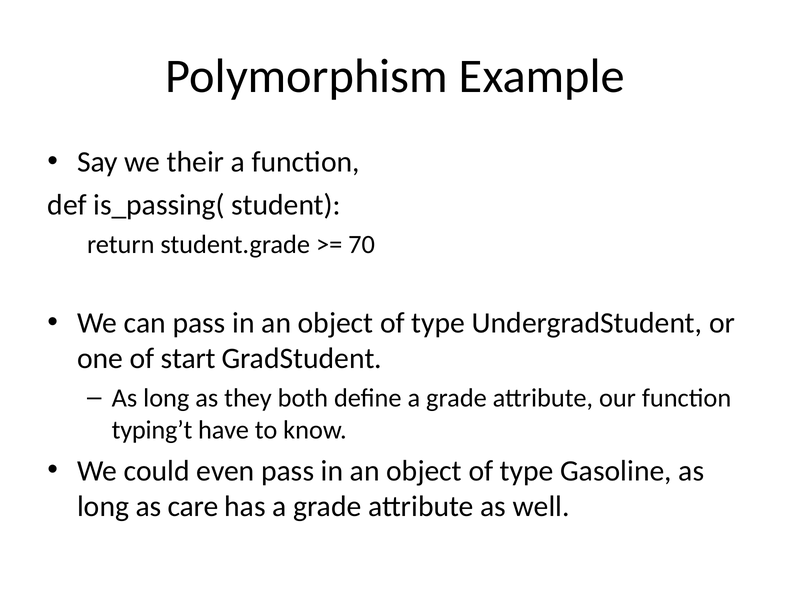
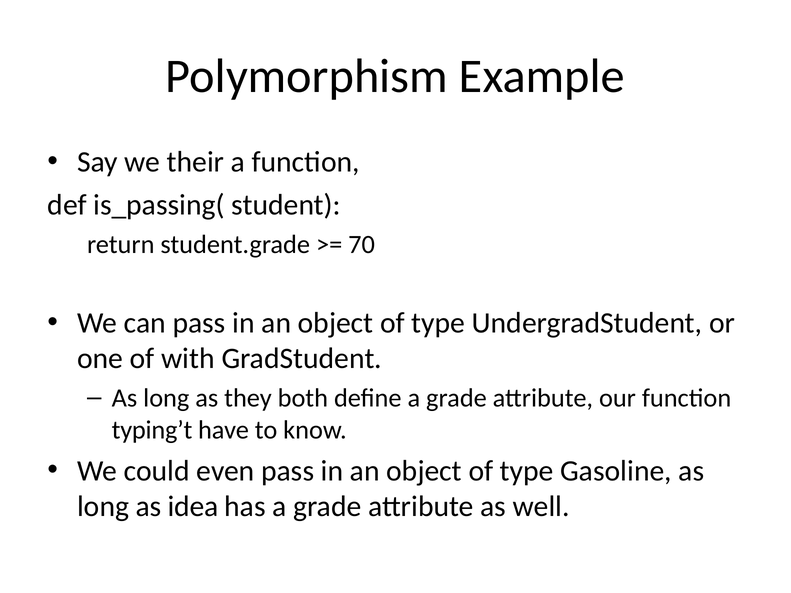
start: start -> with (188, 359)
care: care -> idea (193, 507)
